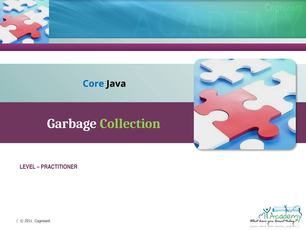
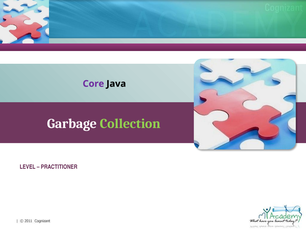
Core colour: blue -> purple (93, 84)
